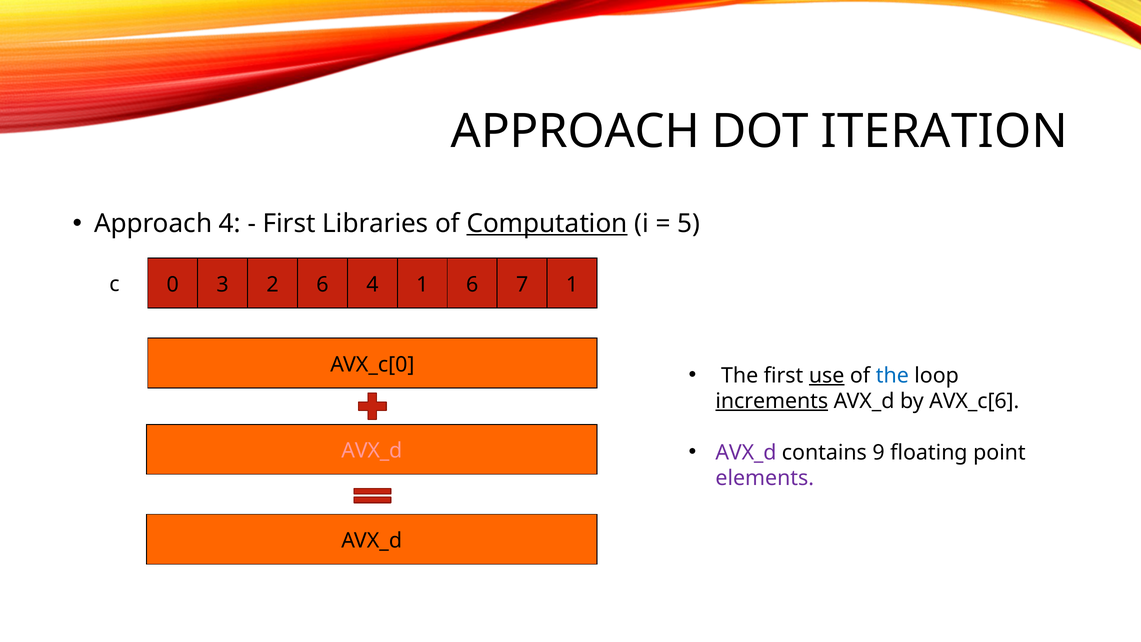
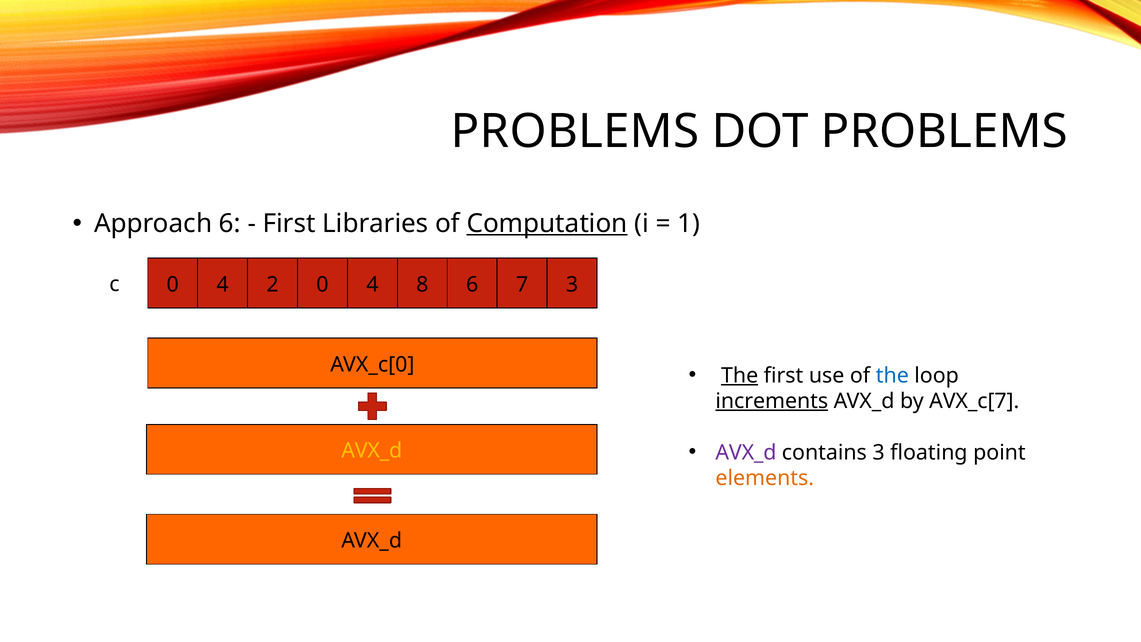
APPROACH: APPROACH -> PROBLEMS (575, 132)
DOT ITERATION: ITERATION -> PROBLEMS (944, 132)
Approach 4: 4 -> 6 (230, 224)
5: 5 -> 1 (689, 224)
3: 3 -> 4 (223, 285)
2 6: 6 -> 0 (322, 285)
4 1: 1 -> 8 (422, 285)
7 1: 1 -> 3 (572, 285)
The underline: none -> present (740, 375)
use underline: present -> none (827, 375)
AVX_c[6: AVX_c[6 -> AVX_c[7 (974, 401)
contains 9: 9 -> 3 (879, 452)
AVX_d colour: pink -> yellow (372, 451)
elements colour: purple -> orange (765, 478)
